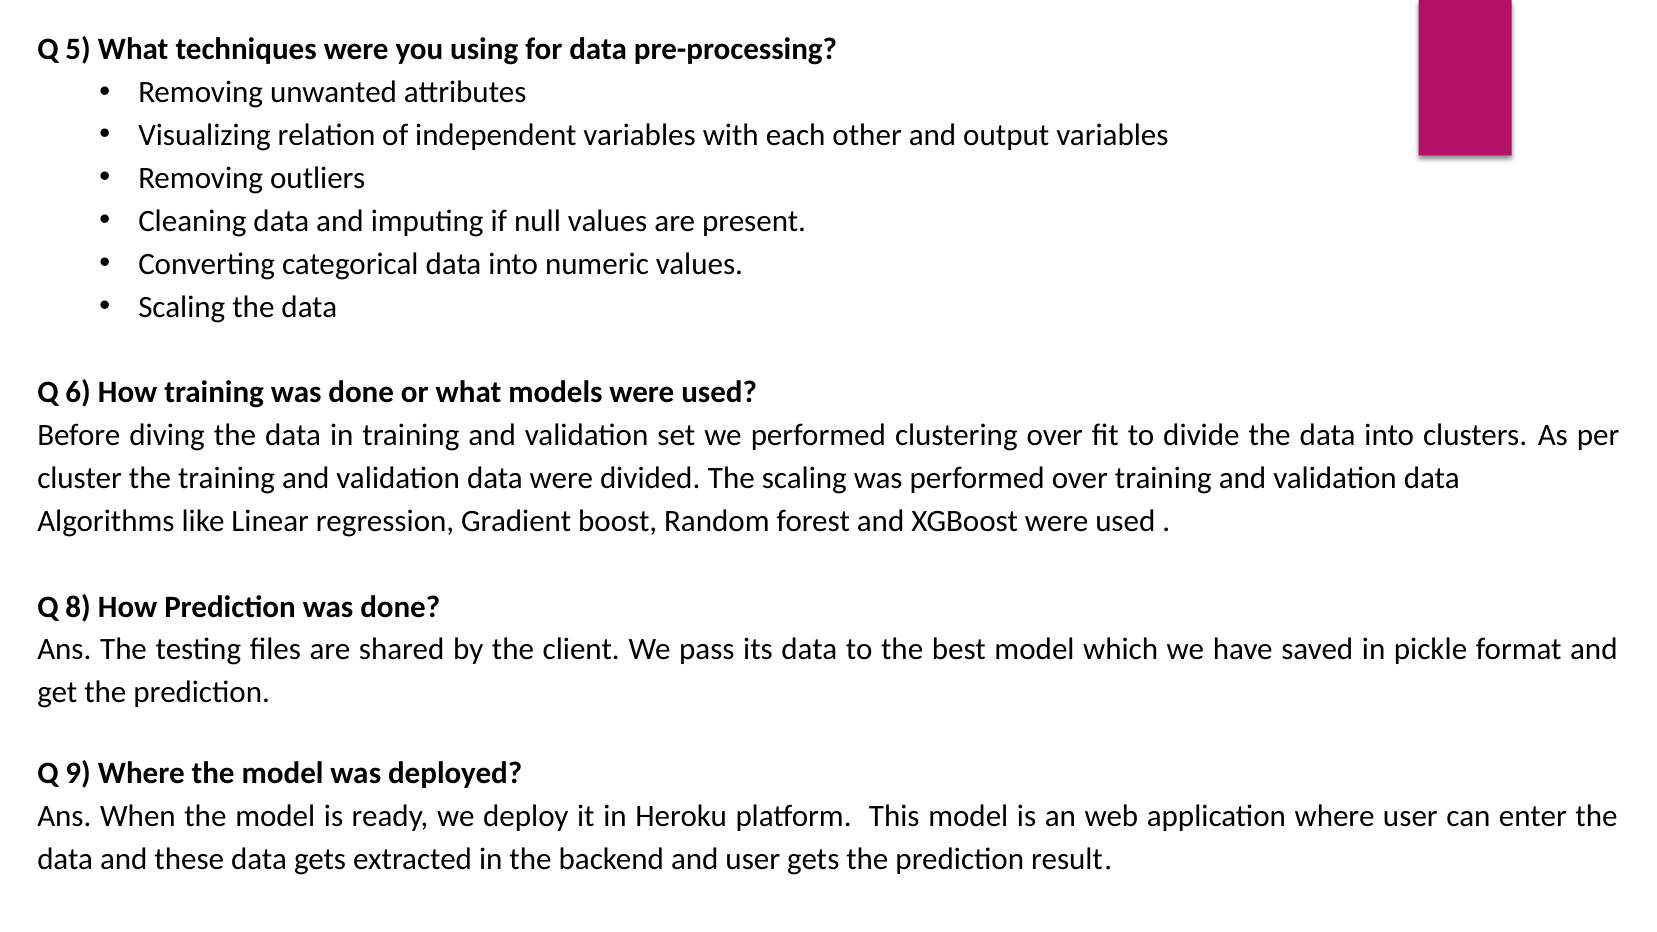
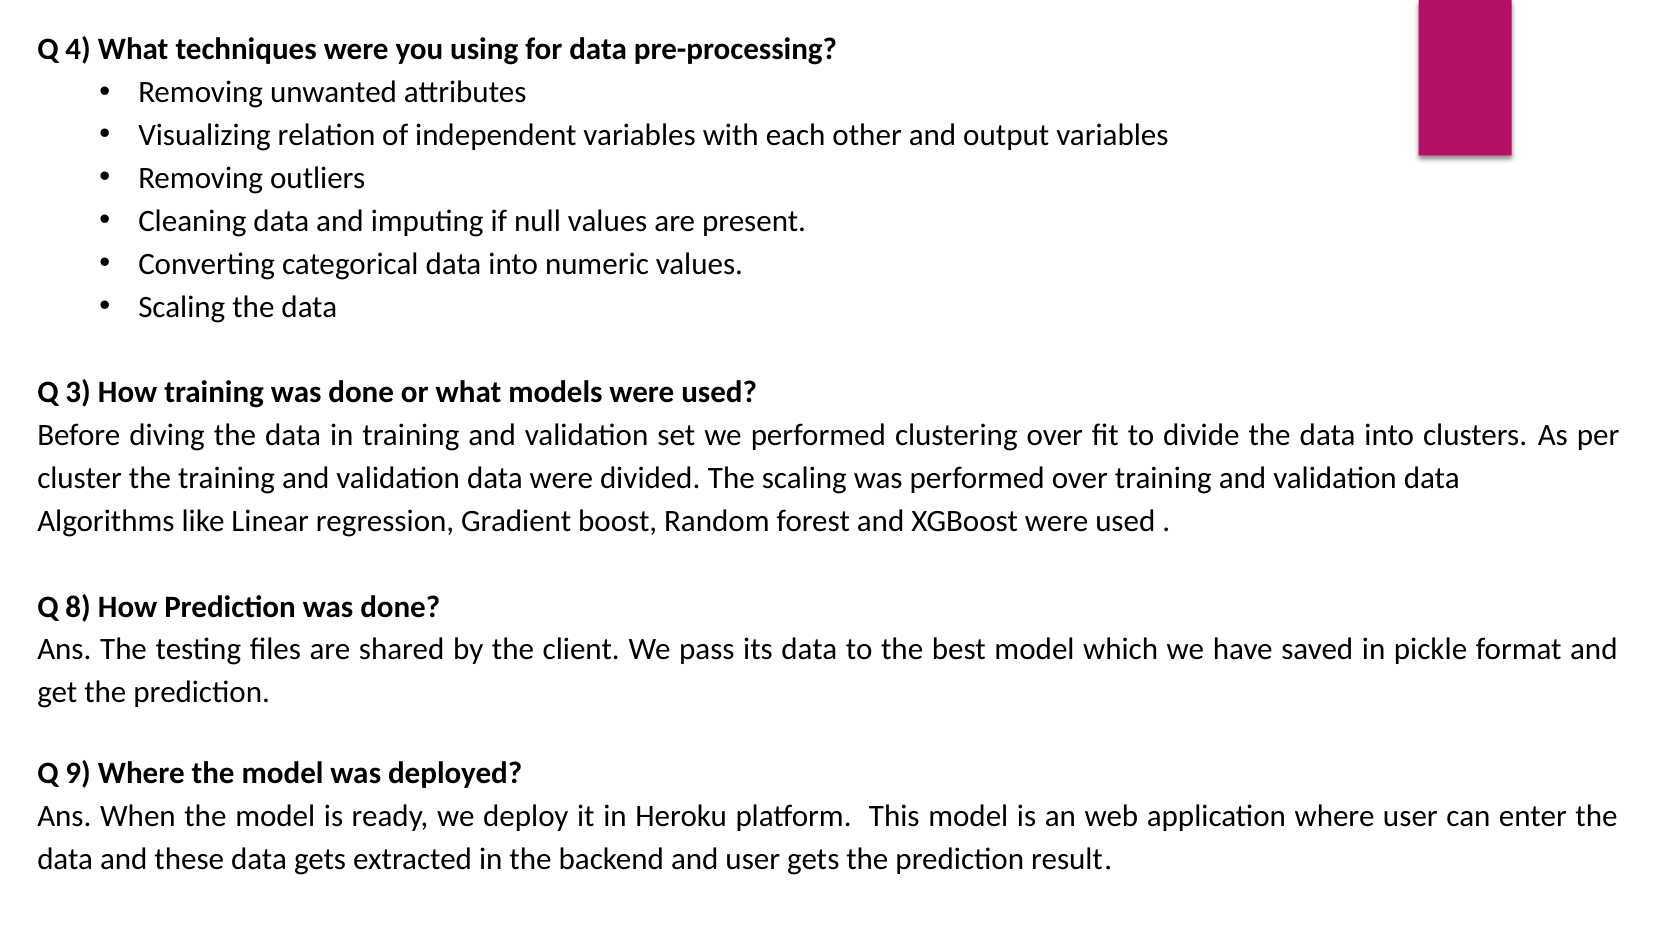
5: 5 -> 4 (78, 50)
6: 6 -> 3 (78, 393)
